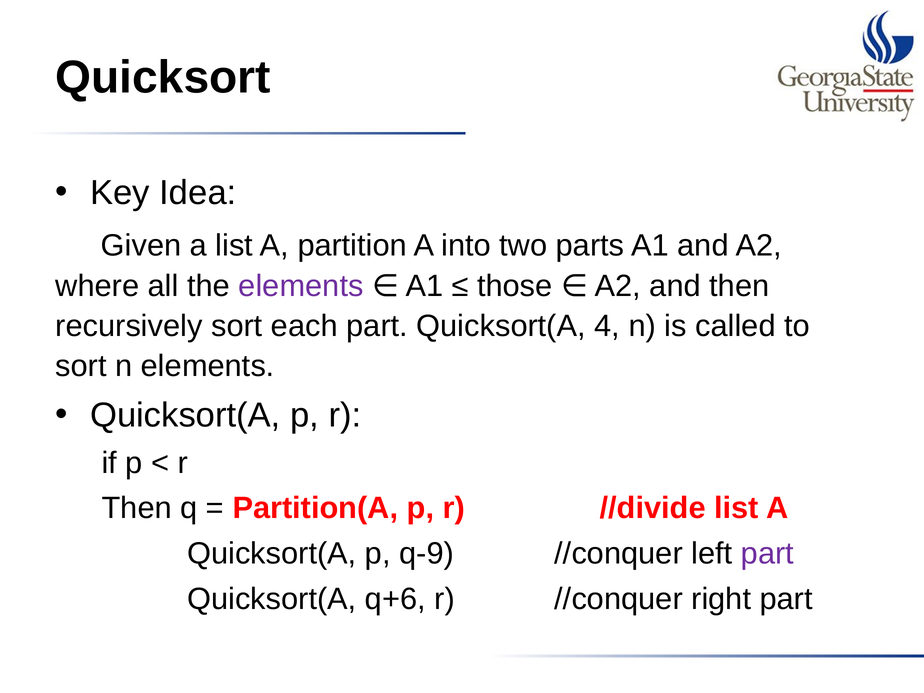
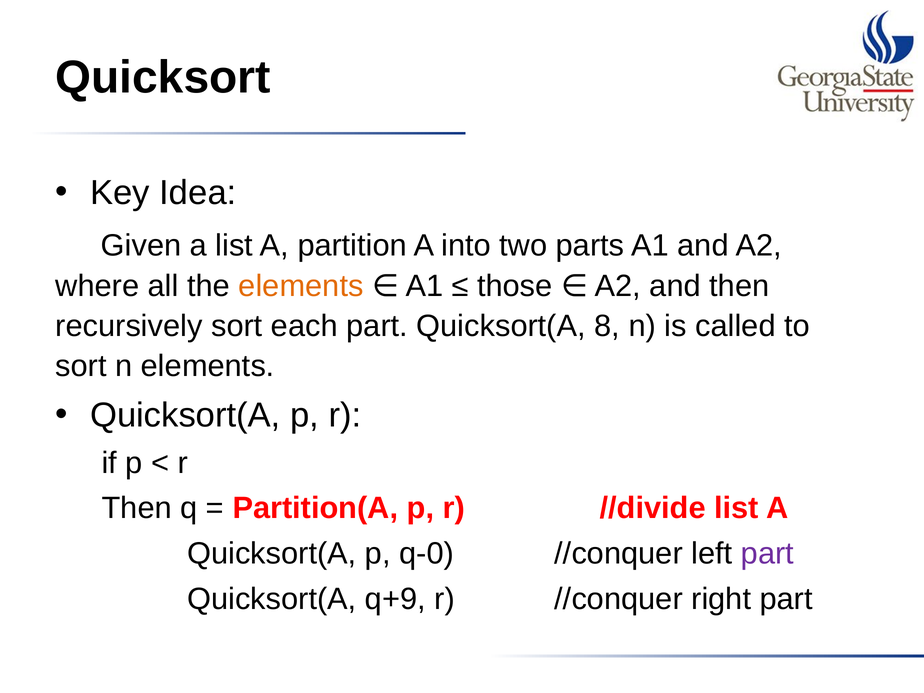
elements colour: purple -> orange (301, 286)
4: 4 -> 8 (607, 326)
q-9: q-9 -> q-0 (427, 554)
q+6: q+6 -> q+9 (395, 599)
